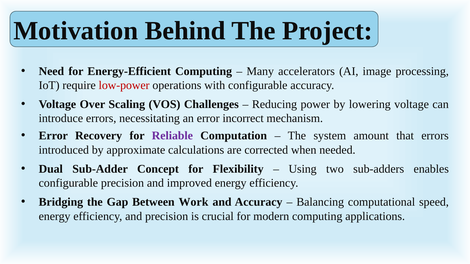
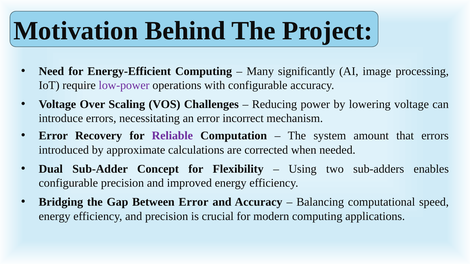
accelerators: accelerators -> significantly (307, 71)
low-power colour: red -> purple (124, 85)
Between Work: Work -> Error (194, 202)
